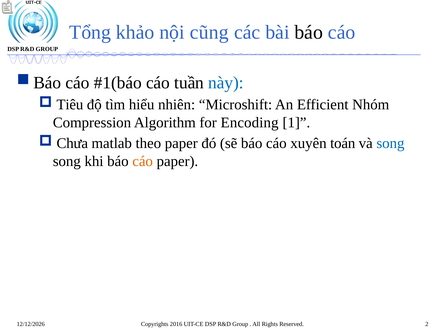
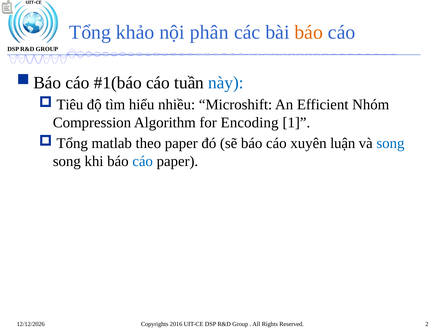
cũng: cũng -> phân (209, 32)
báo colour: black -> orange (309, 32)
nhiên: nhiên -> nhiều (177, 105)
Chưa: Chưa -> Tổng (72, 143)
toán: toán -> luận (343, 143)
cáo colour: orange -> blue (143, 161)
